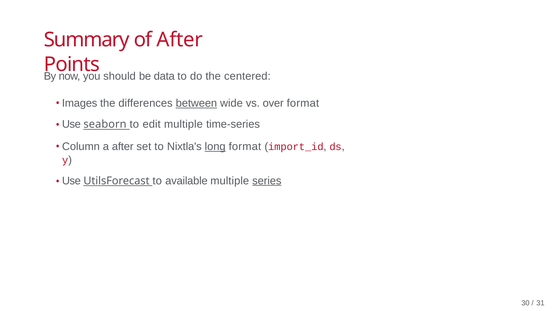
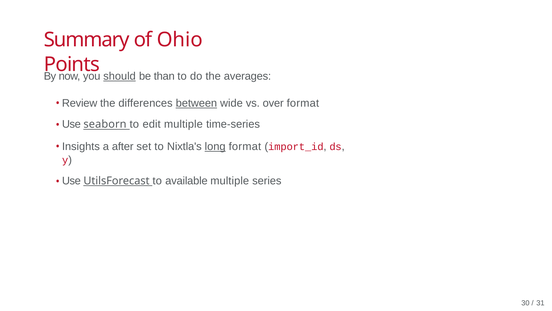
of After: After -> Ohio (180, 40)
should underline: none -> present (120, 76)
data: data -> than (164, 76)
centered: centered -> averages (247, 76)
Images: Images -> Review (80, 103)
Column: Column -> Insights (81, 146)
series underline: present -> none (267, 181)
